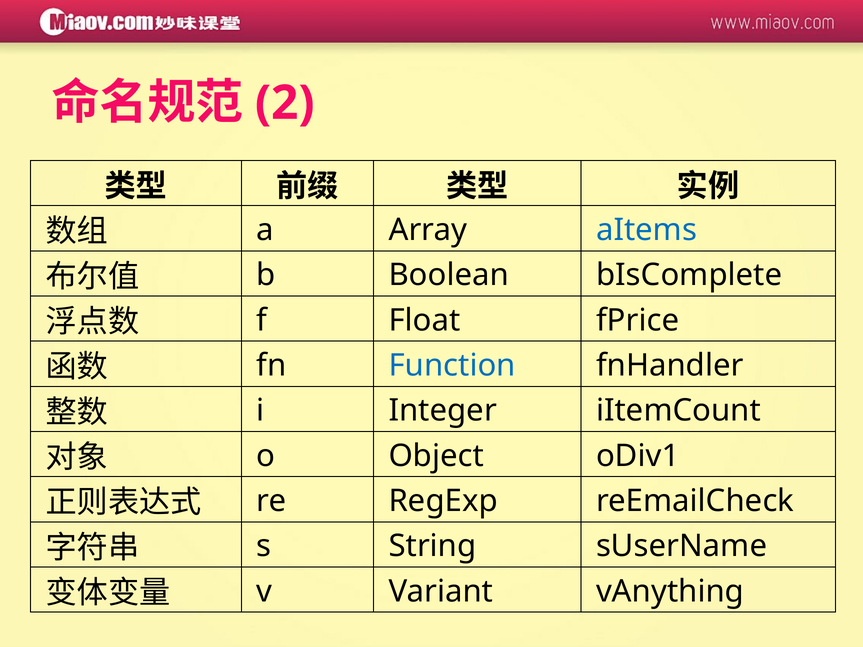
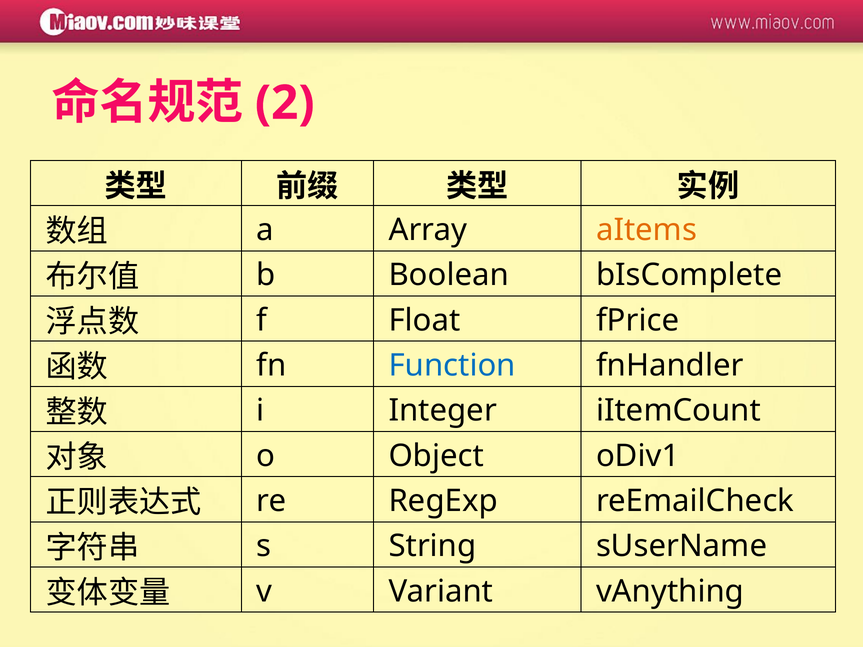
aItems colour: blue -> orange (647, 230)
